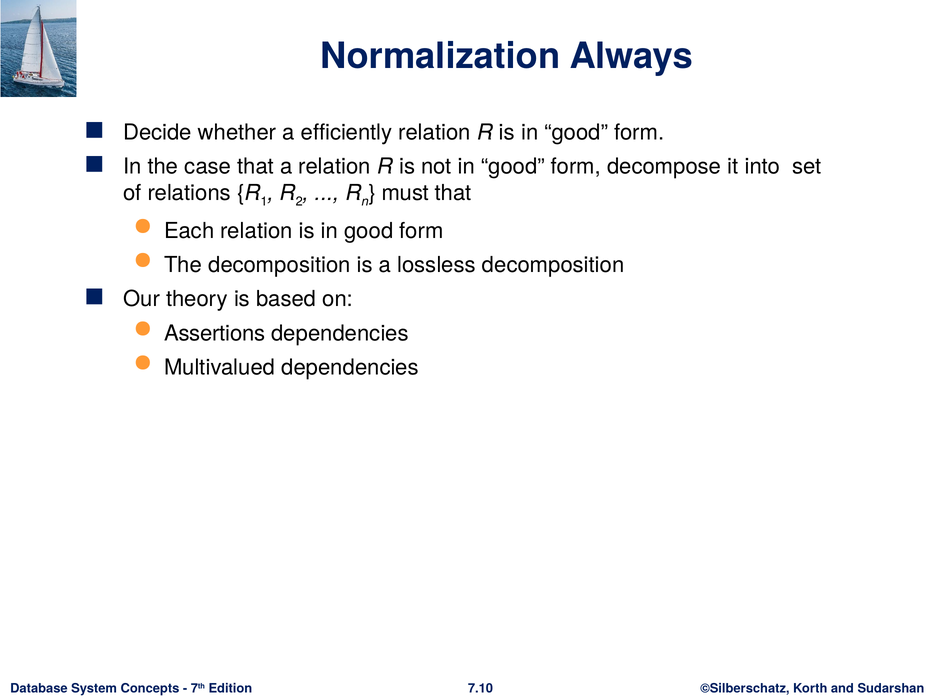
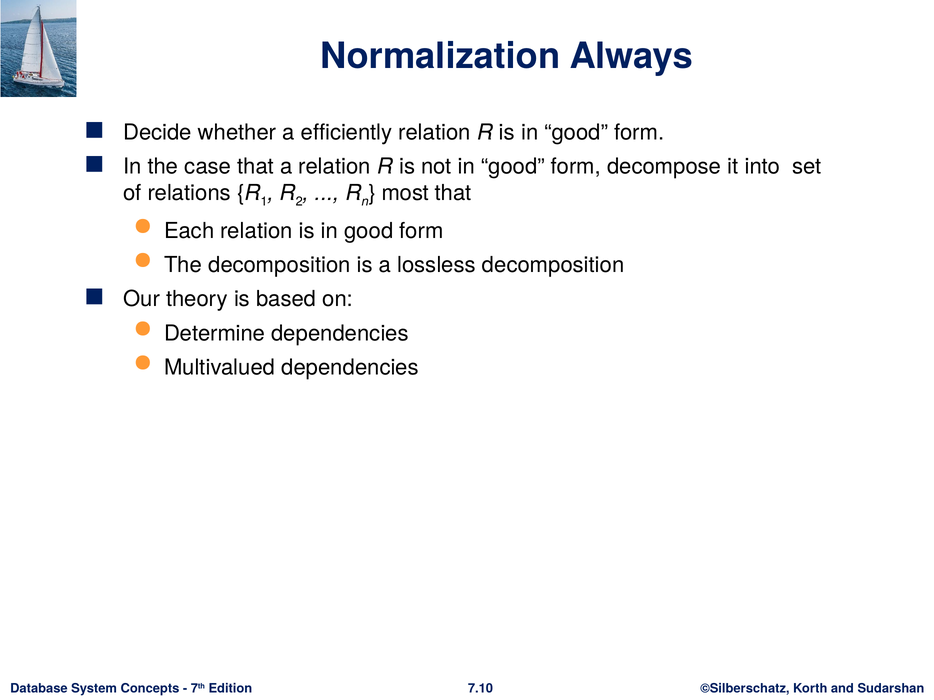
must: must -> most (405, 193)
Assertions: Assertions -> Determine (215, 334)
